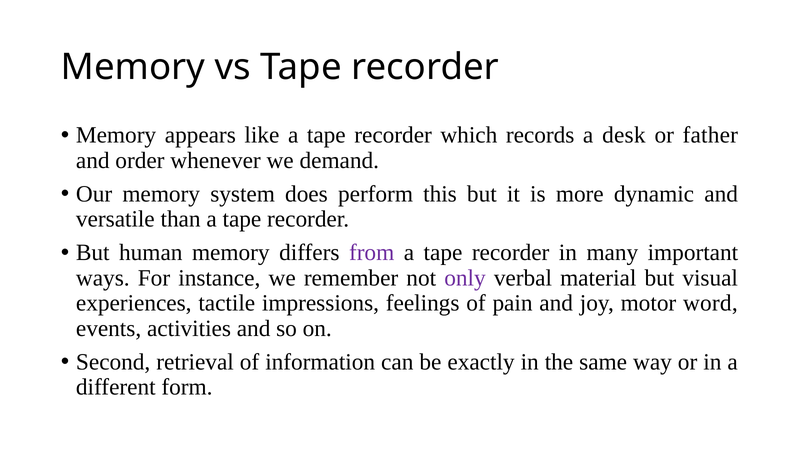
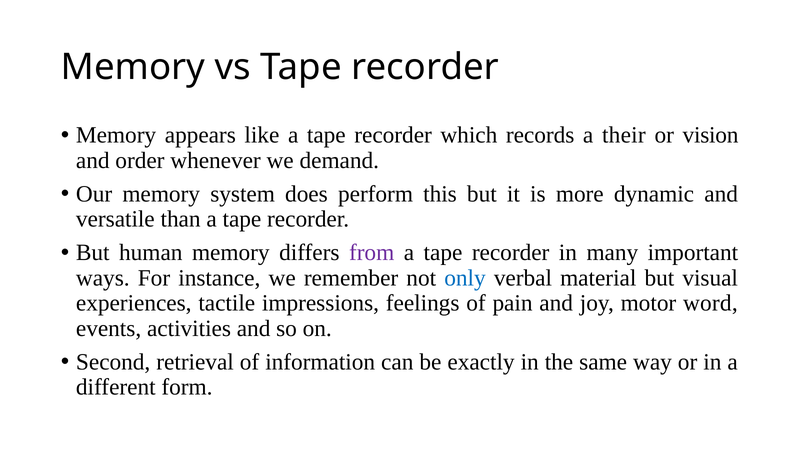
desk: desk -> their (624, 135)
father: father -> vision (711, 135)
only colour: purple -> blue (465, 278)
